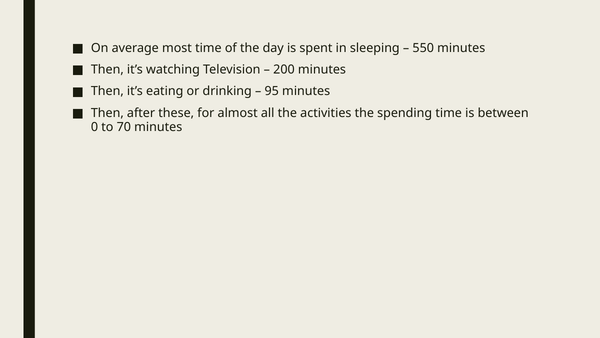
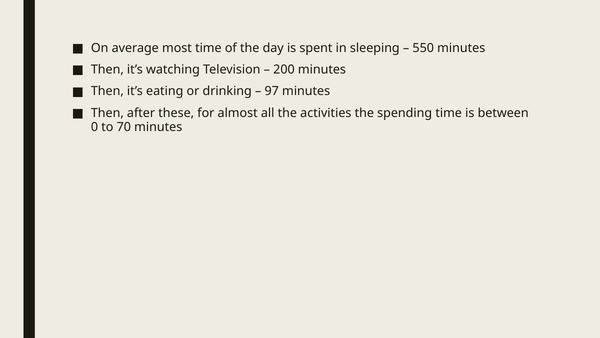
95: 95 -> 97 (272, 91)
